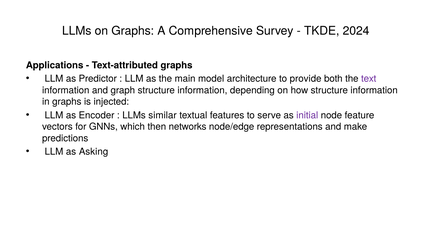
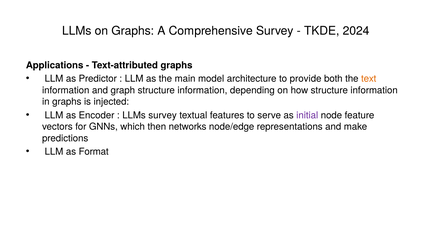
text colour: purple -> orange (369, 79)
LLMs similar: similar -> survey (163, 115)
Asking: Asking -> Format (94, 152)
